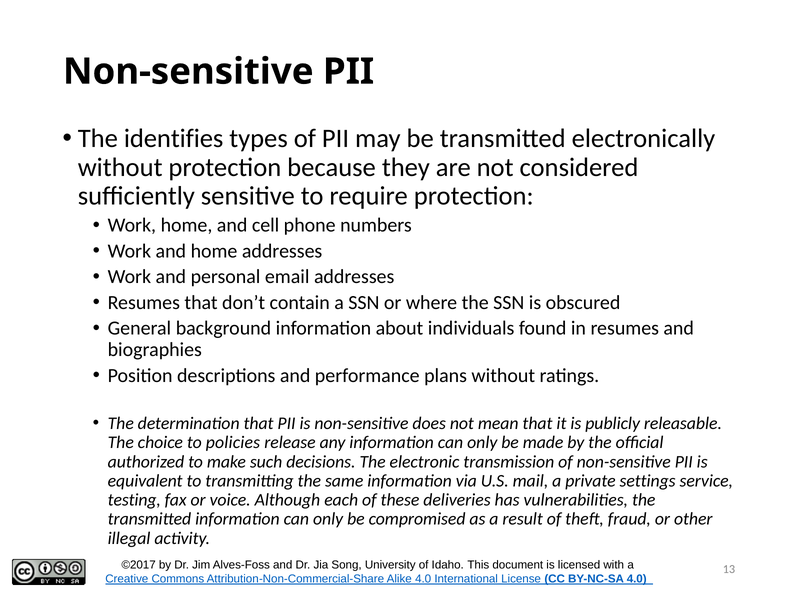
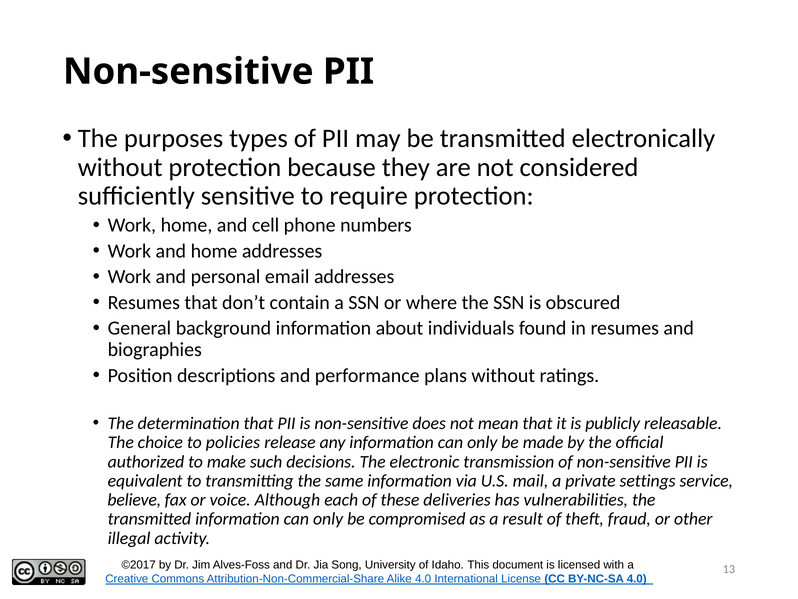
identifies: identifies -> purposes (174, 138)
testing: testing -> believe (134, 500)
